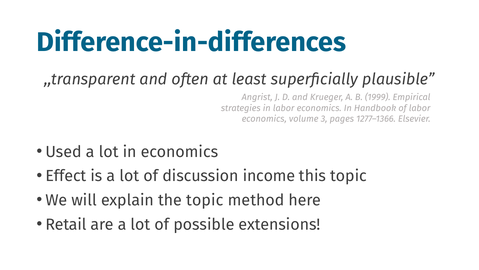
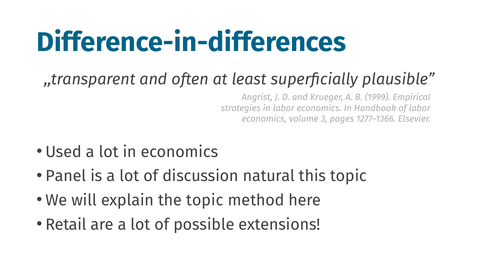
Effect: Effect -> Panel (66, 176)
income: income -> natural (269, 176)
